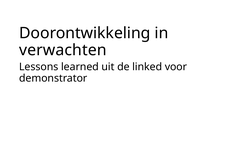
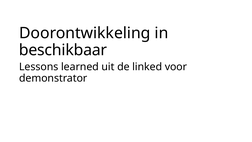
verwachten: verwachten -> beschikbaar (63, 50)
